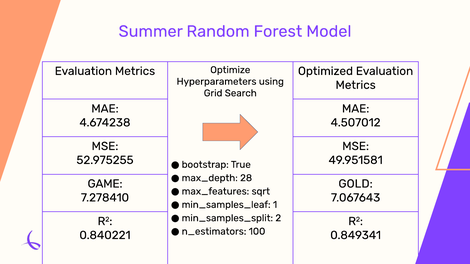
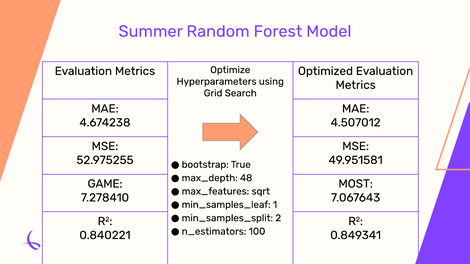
28: 28 -> 48 (246, 178)
GOLD: GOLD -> MOST (356, 184)
